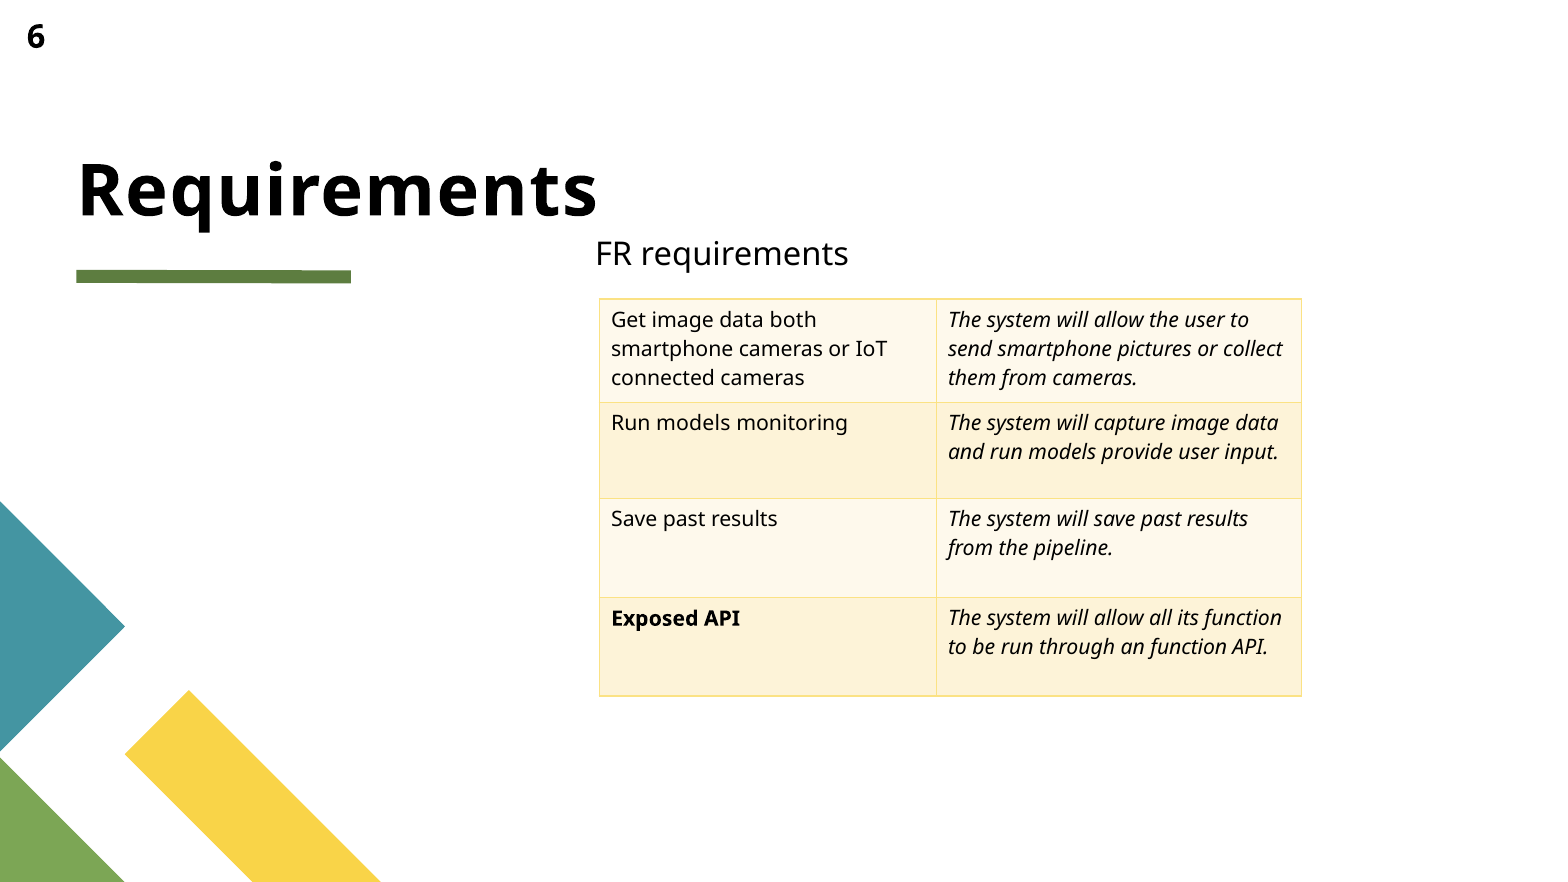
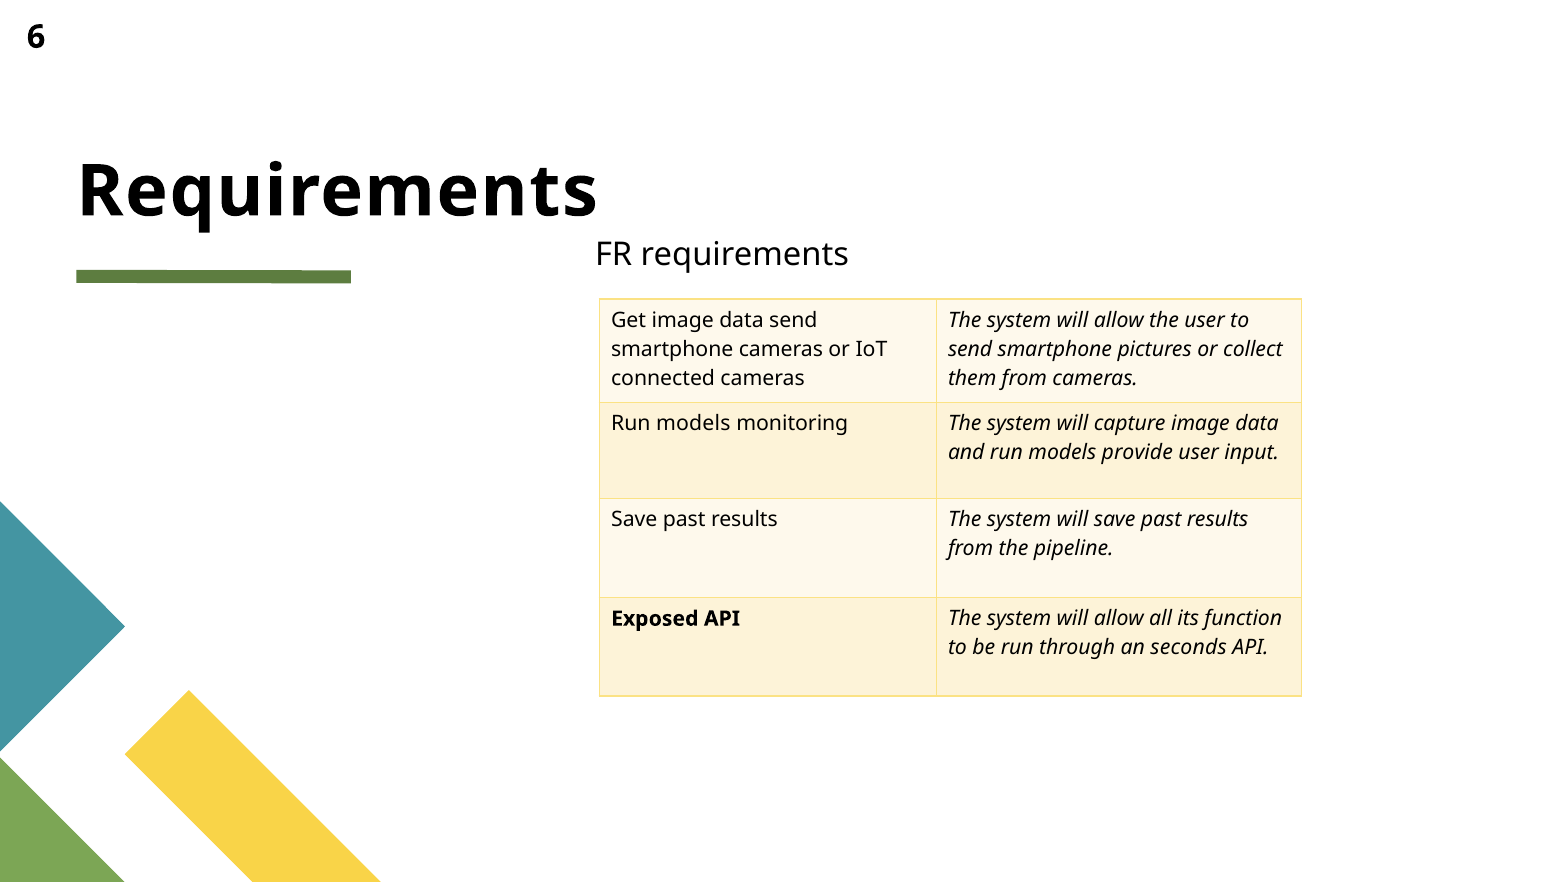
data both: both -> send (793, 320)
an function: function -> seconds (1189, 648)
